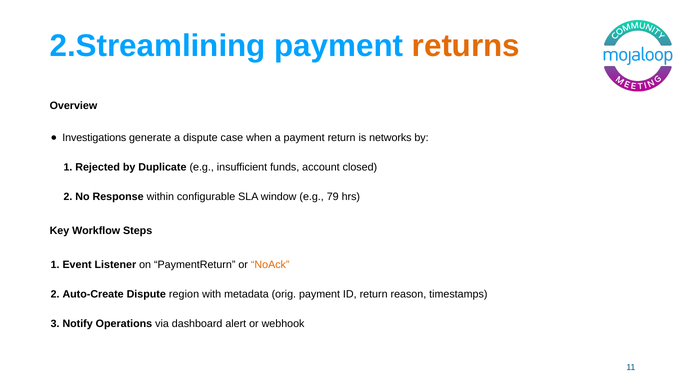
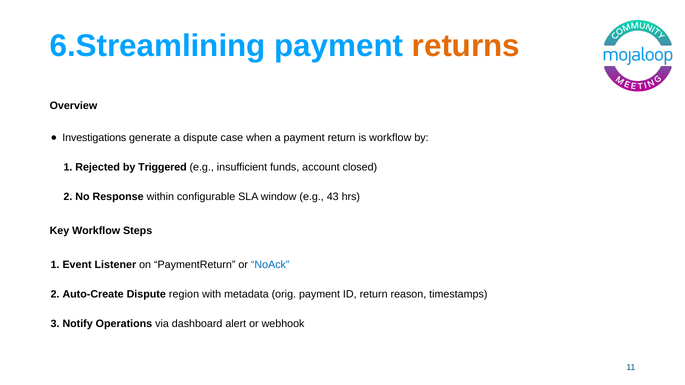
2.Streamlining: 2.Streamlining -> 6.Streamlining (158, 46)
is networks: networks -> workflow (390, 138)
Duplicate: Duplicate -> Triggered (162, 168)
79: 79 -> 43 (333, 197)
NoAck colour: orange -> blue (270, 265)
